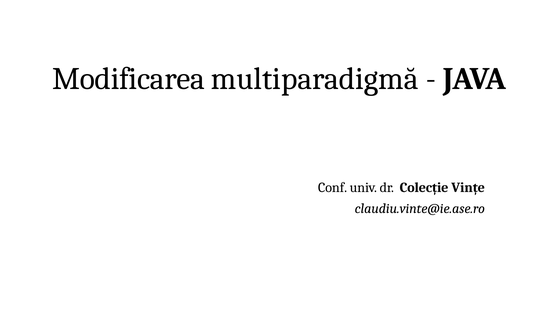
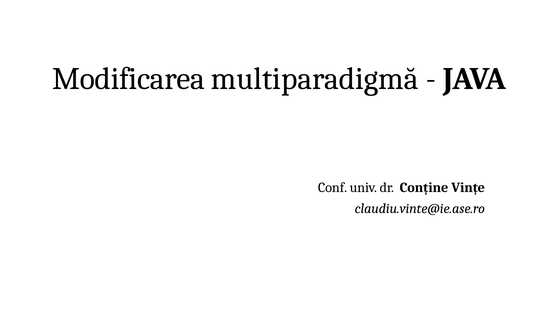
Colecție: Colecție -> Conține (424, 188)
